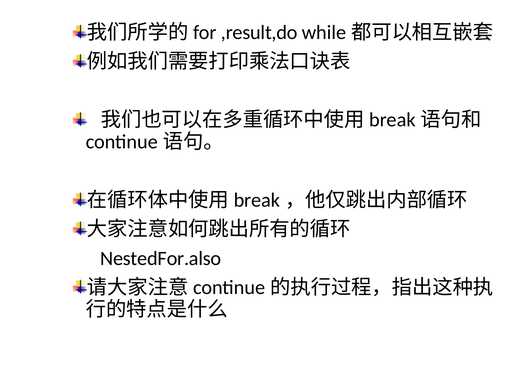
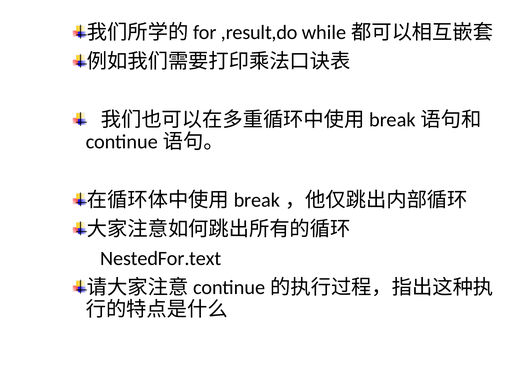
NestedFor.also: NestedFor.also -> NestedFor.text (161, 259)
